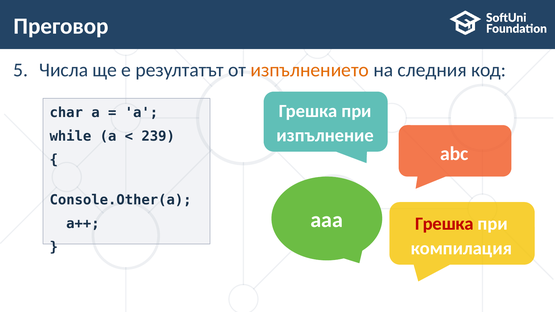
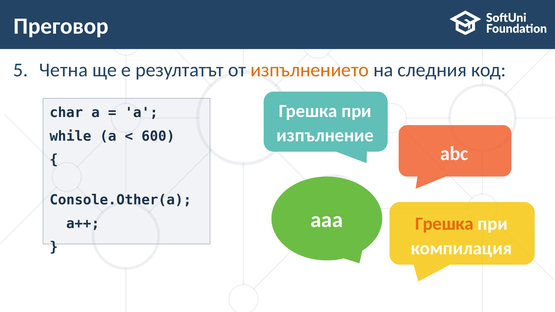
Числа: Числа -> Четна (64, 70)
239: 239 -> 600 (158, 136)
Грешка colour: red -> orange (444, 224)
